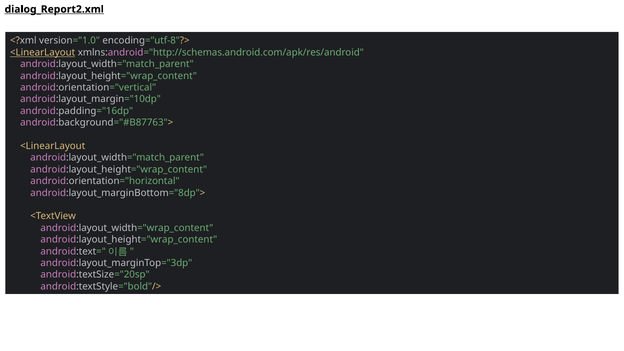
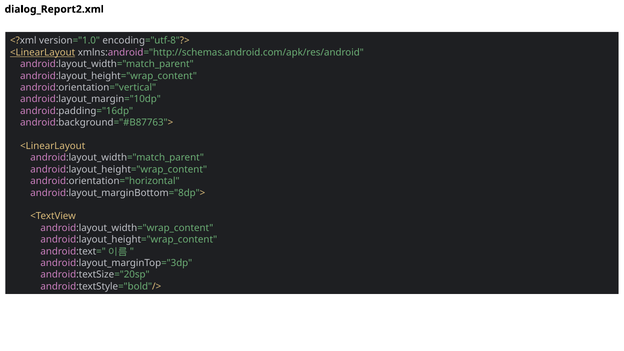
dialog_Report2.xml underline: present -> none (54, 9)
